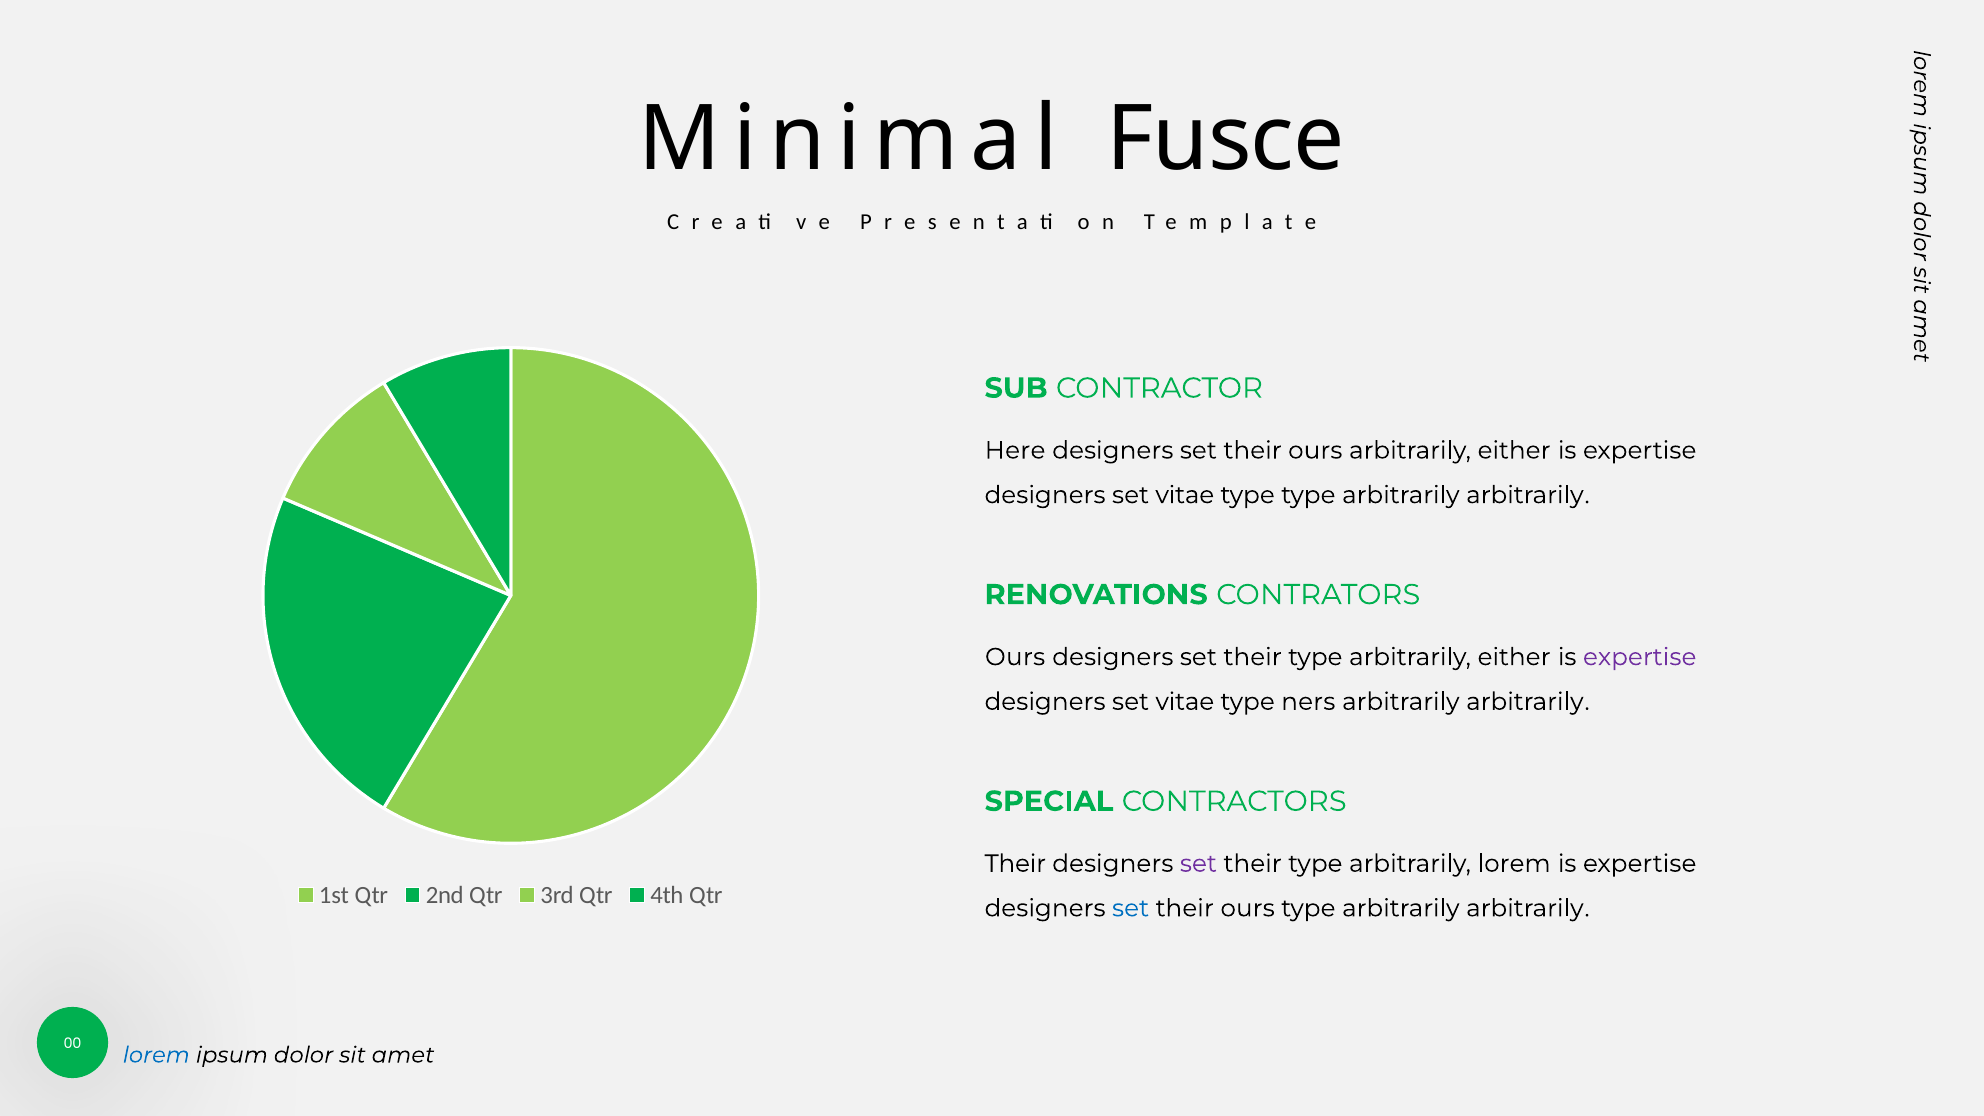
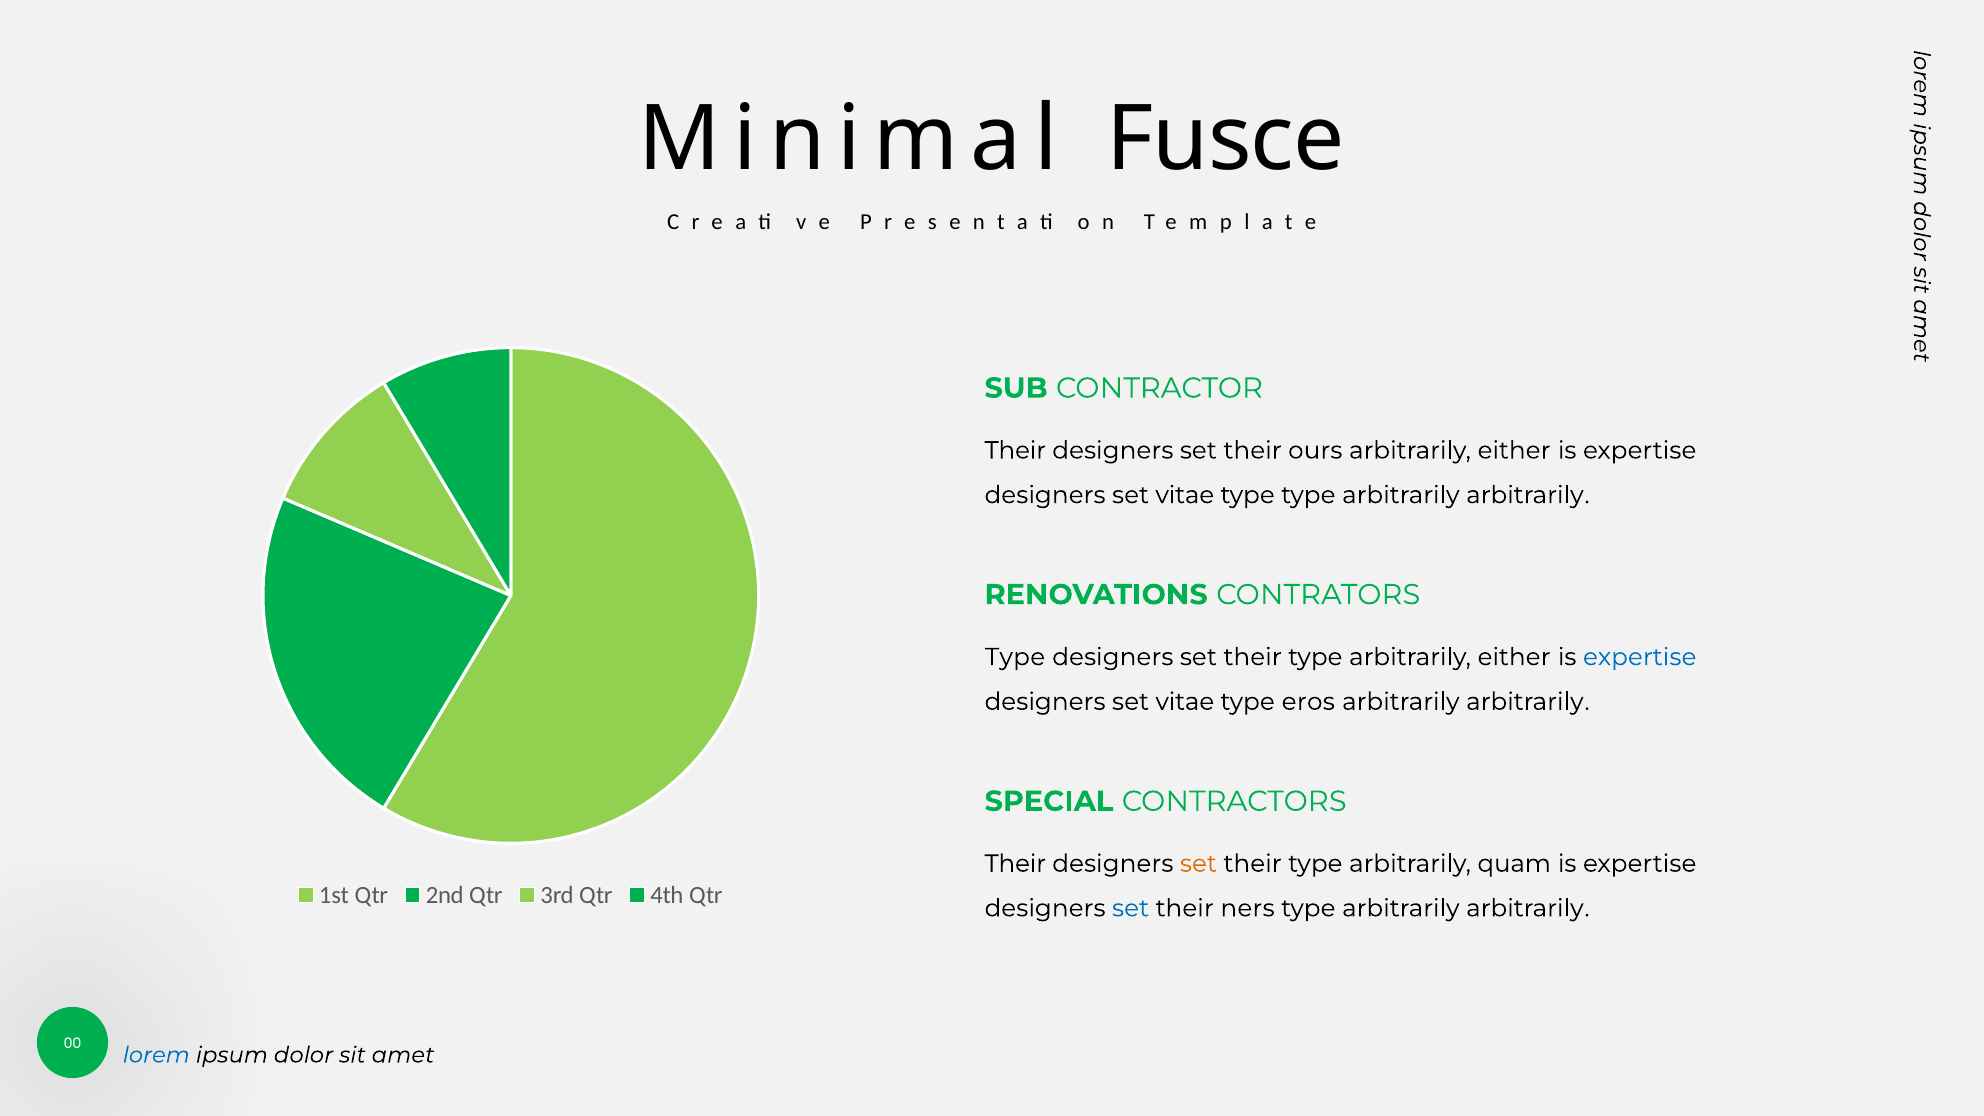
Here: Here -> Their (1015, 450)
Ours: Ours -> Type (1015, 657)
expertise colour: purple -> blue (1640, 657)
ners: ners -> eros (1308, 702)
set colour: purple -> orange (1198, 864)
arbitrarily lorem: lorem -> quam (1514, 864)
ours: ours -> ners (1248, 908)
